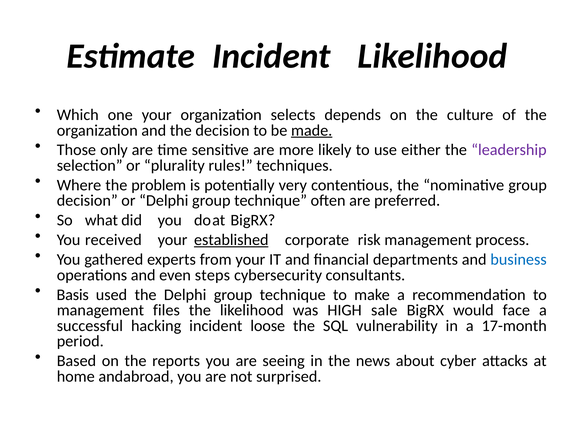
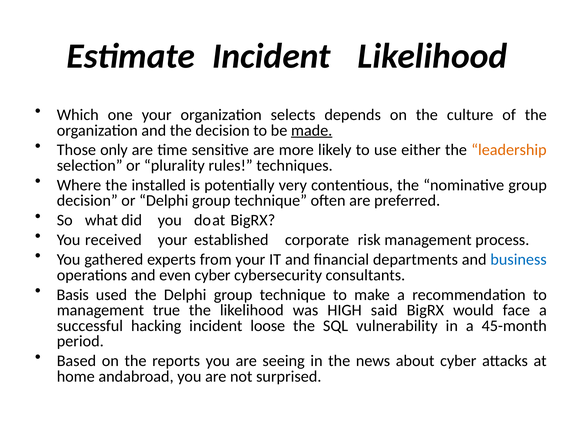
leadership colour: purple -> orange (509, 150)
problem: problem -> installed (159, 185)
established underline: present -> none (231, 240)
even steps: steps -> cyber (213, 275)
files: files -> true (166, 311)
sale: sale -> said (384, 311)
17-month: 17-month -> 45-month (514, 326)
